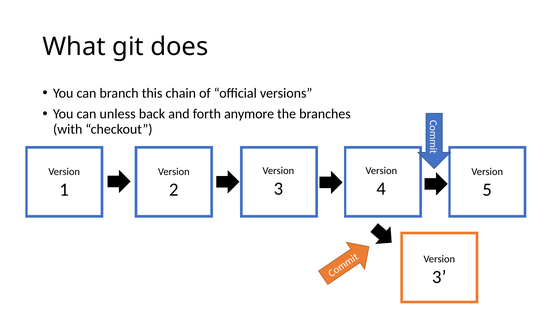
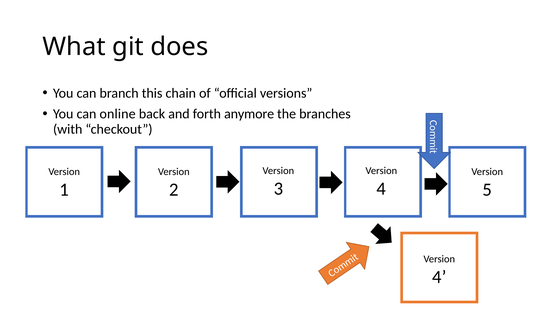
unless: unless -> online (118, 114)
3: 3 -> 4 (439, 277)
